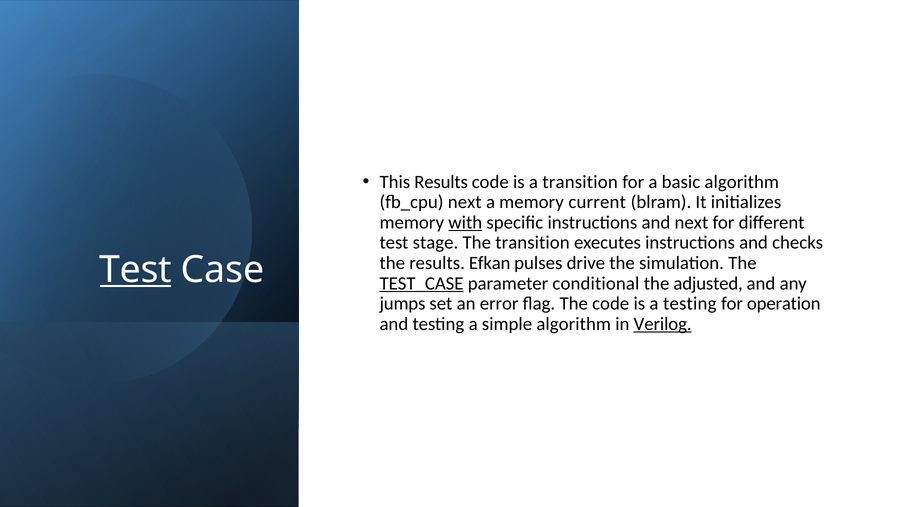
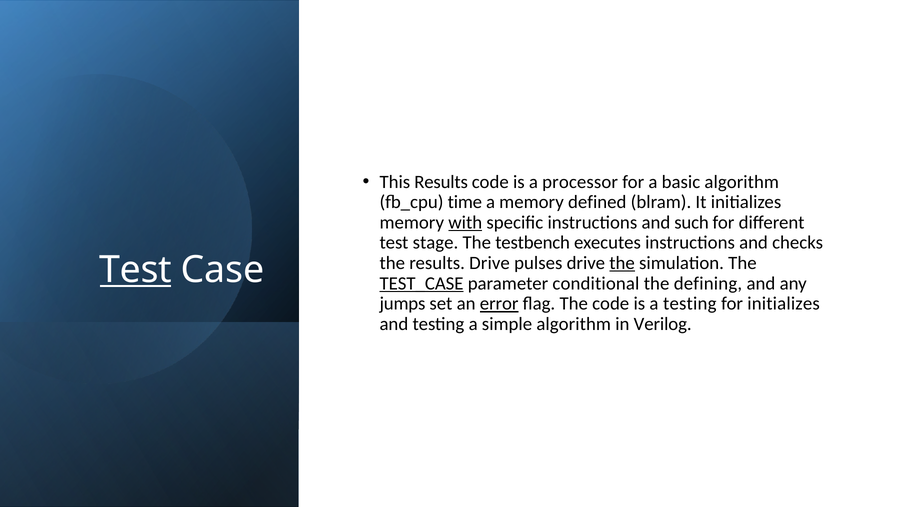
a transition: transition -> processor (580, 182)
fb_cpu next: next -> time (465, 202)
current: current -> defined (597, 202)
and next: next -> such (692, 223)
The transition: transition -> testbench (533, 243)
results Efkan: Efkan -> Drive (490, 263)
the underline: none -> present (622, 263)
adjusted: adjusted -> defining (708, 284)
error underline: none -> present (499, 304)
for operation: operation -> initializes (784, 304)
Verilog underline: present -> none (663, 324)
